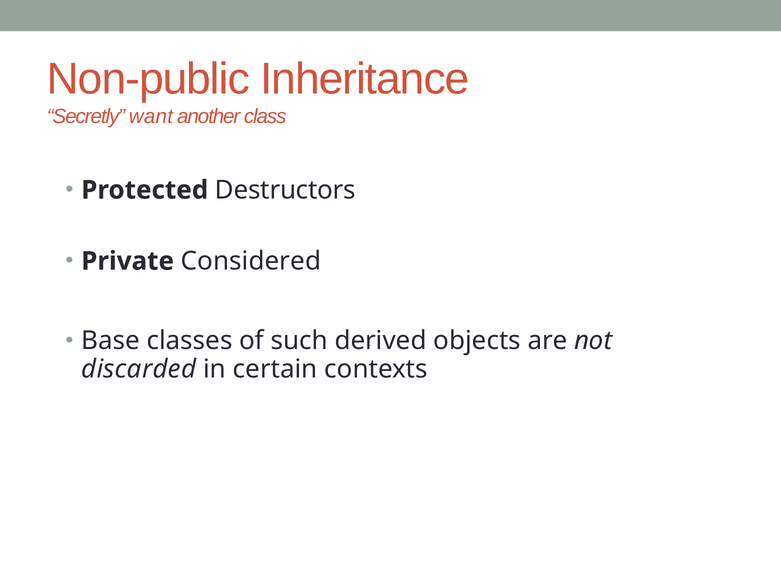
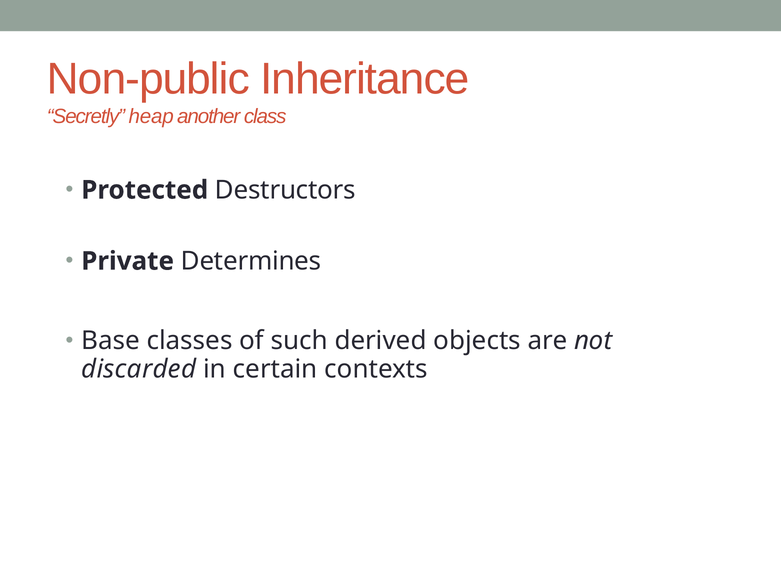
want: want -> heap (151, 117)
Considered: Considered -> Determines (251, 261)
